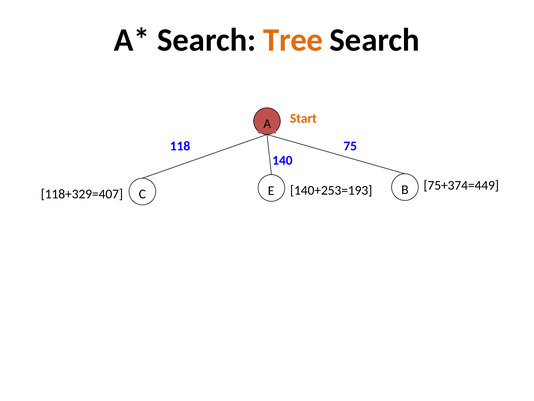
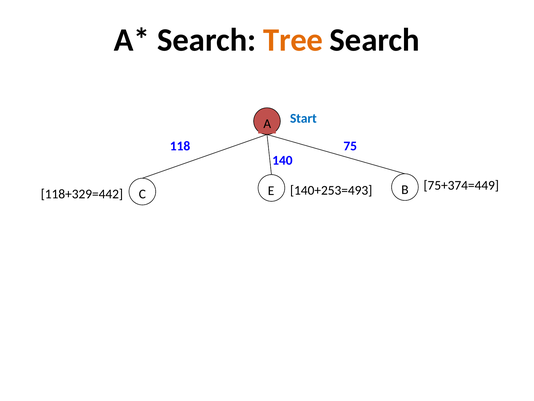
Start colour: orange -> blue (303, 118)
140+253=193: 140+253=193 -> 140+253=493 (331, 190)
118+329=407: 118+329=407 -> 118+329=442 (82, 194)
